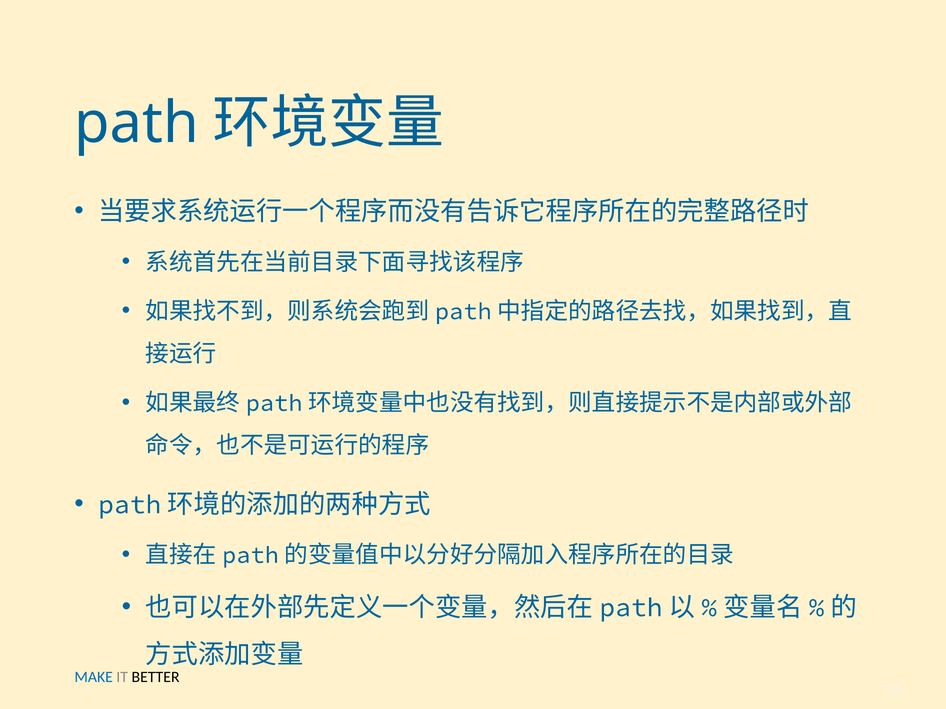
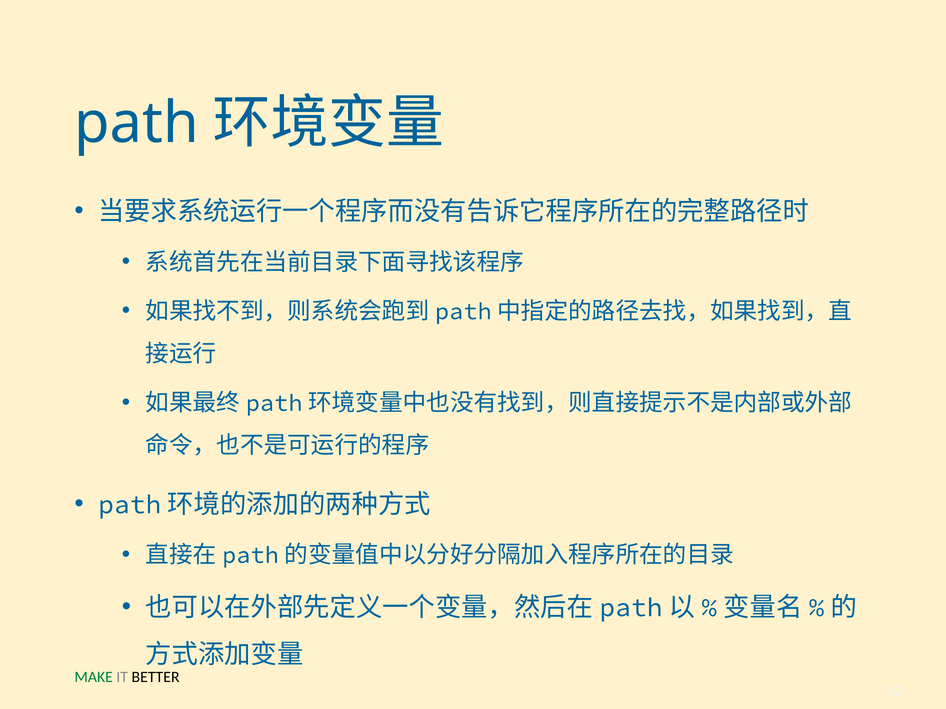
MAKE colour: blue -> green (94, 678)
